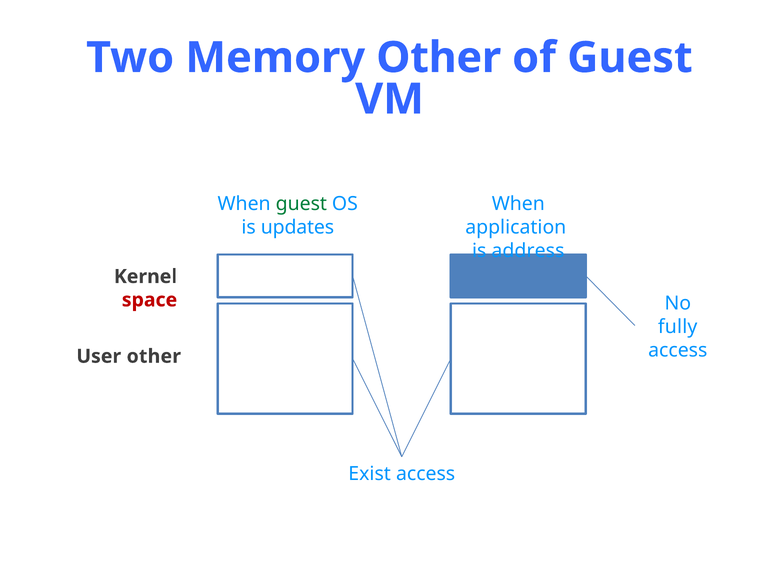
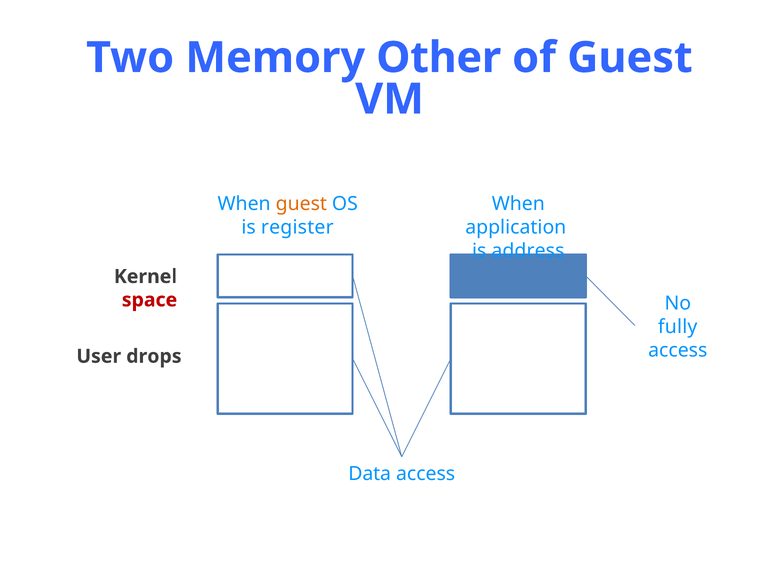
guest colour: green -> orange (301, 204)
updates: updates -> register (297, 227)
User other: other -> drops (154, 356)
Exist: Exist -> Data (370, 474)
